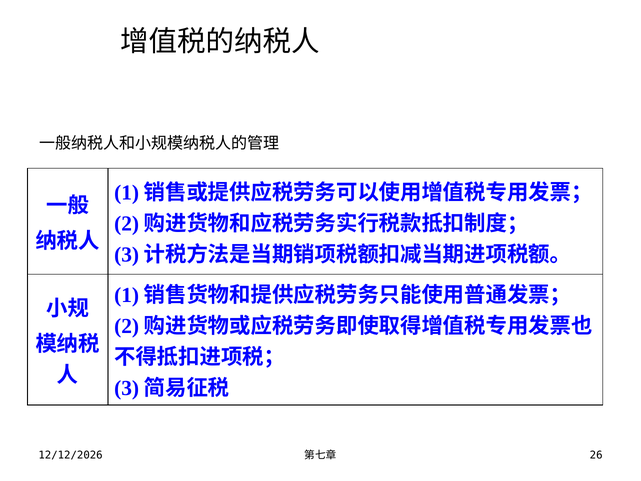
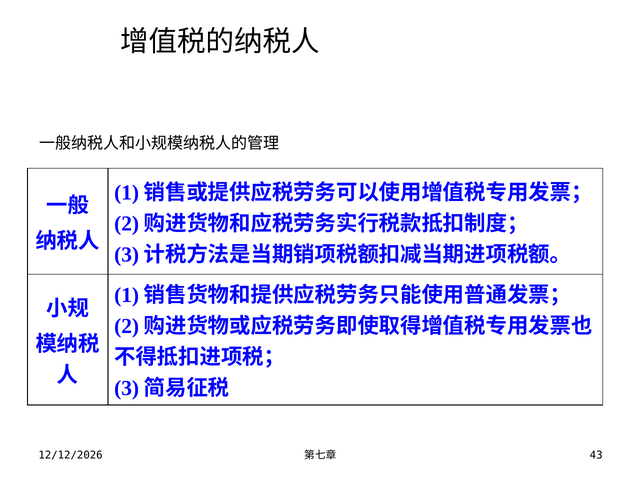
26: 26 -> 43 (596, 455)
